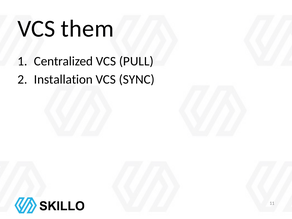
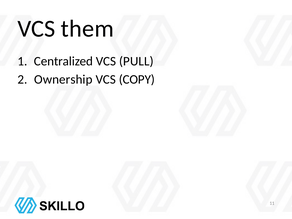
Installation: Installation -> Ownership (63, 79)
SYNC: SYNC -> COPY (137, 79)
